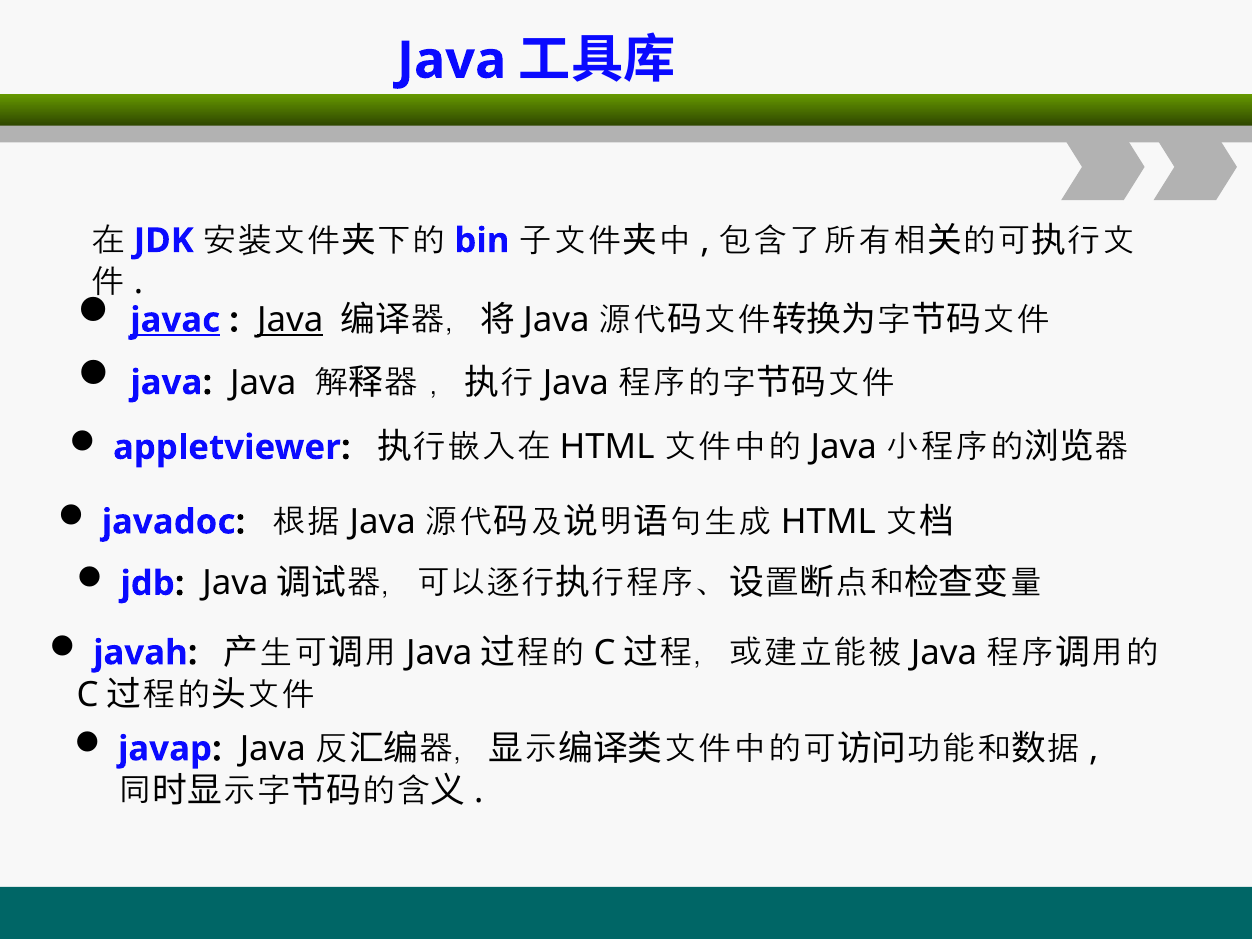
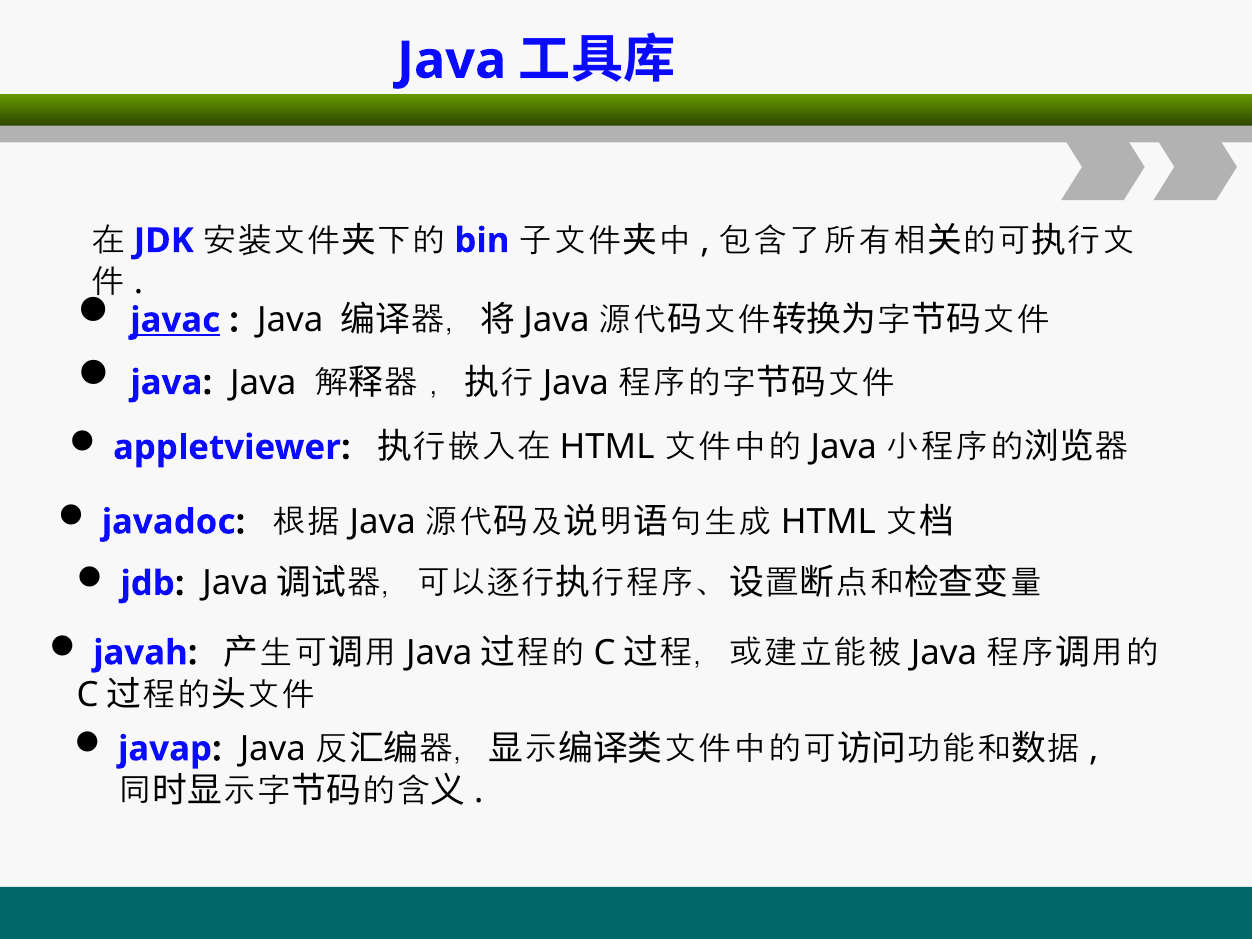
Java underline: present -> none (290, 320)
